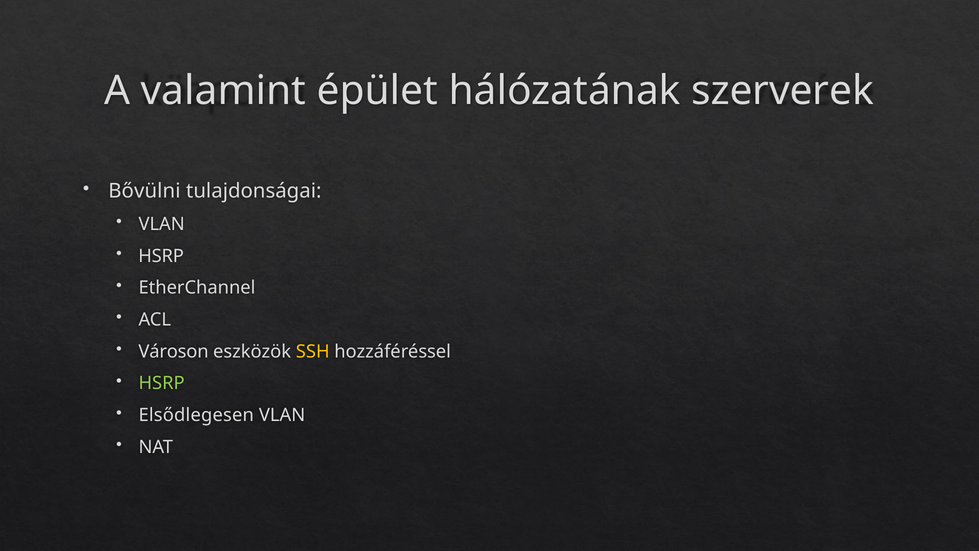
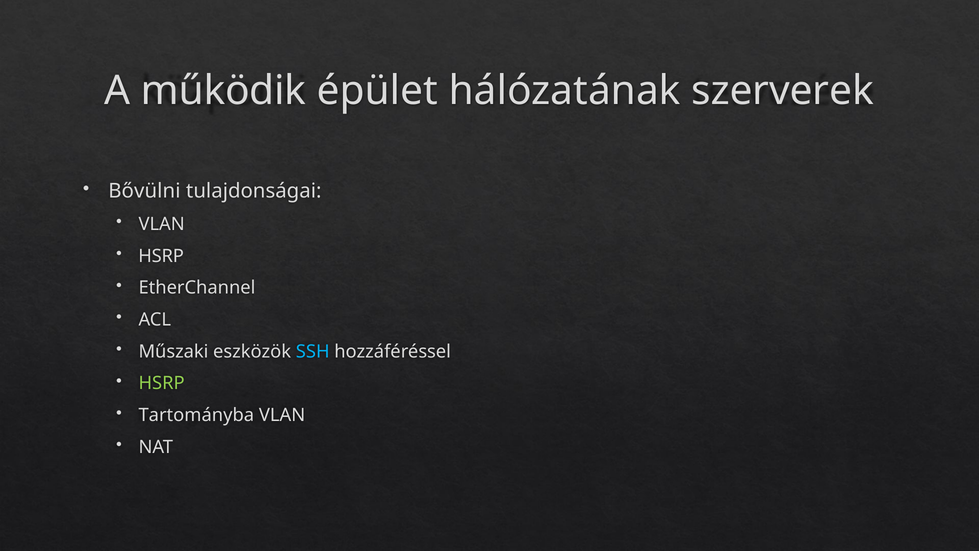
valamint: valamint -> működik (224, 91)
Városon: Városon -> Műszaki (173, 351)
SSH colour: yellow -> light blue (313, 351)
Elsődlegesen: Elsődlegesen -> Tartományba (196, 415)
